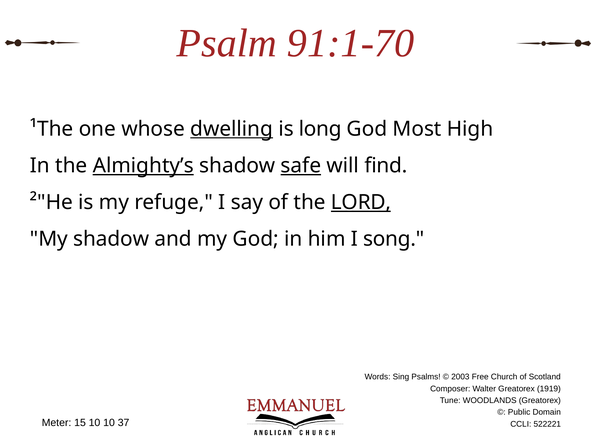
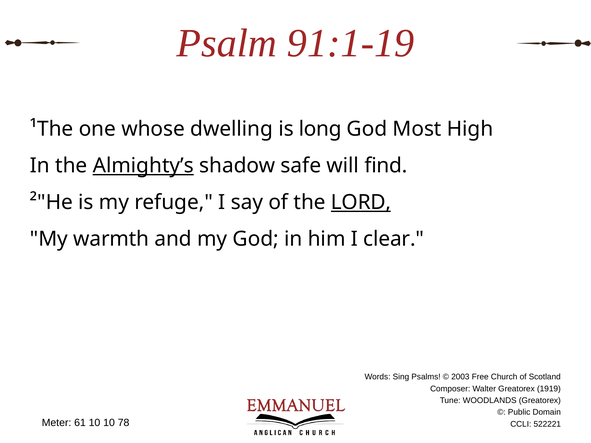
91:1-70: 91:1-70 -> 91:1-19 (351, 43)
dwelling underline: present -> none (232, 129)
safe underline: present -> none (301, 166)
My shadow: shadow -> warmth (111, 239)
song: song -> clear (394, 239)
15: 15 -> 61 (80, 423)
37: 37 -> 78 (124, 423)
